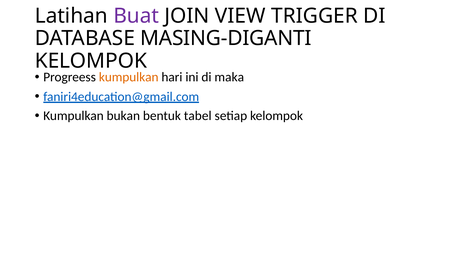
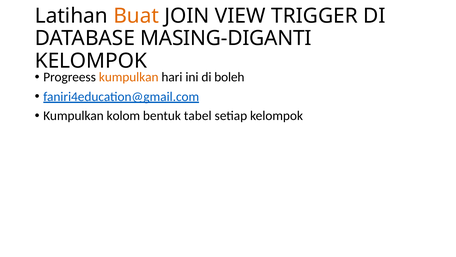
Buat colour: purple -> orange (136, 16)
maka: maka -> boleh (229, 77)
bukan: bukan -> kolom (123, 116)
